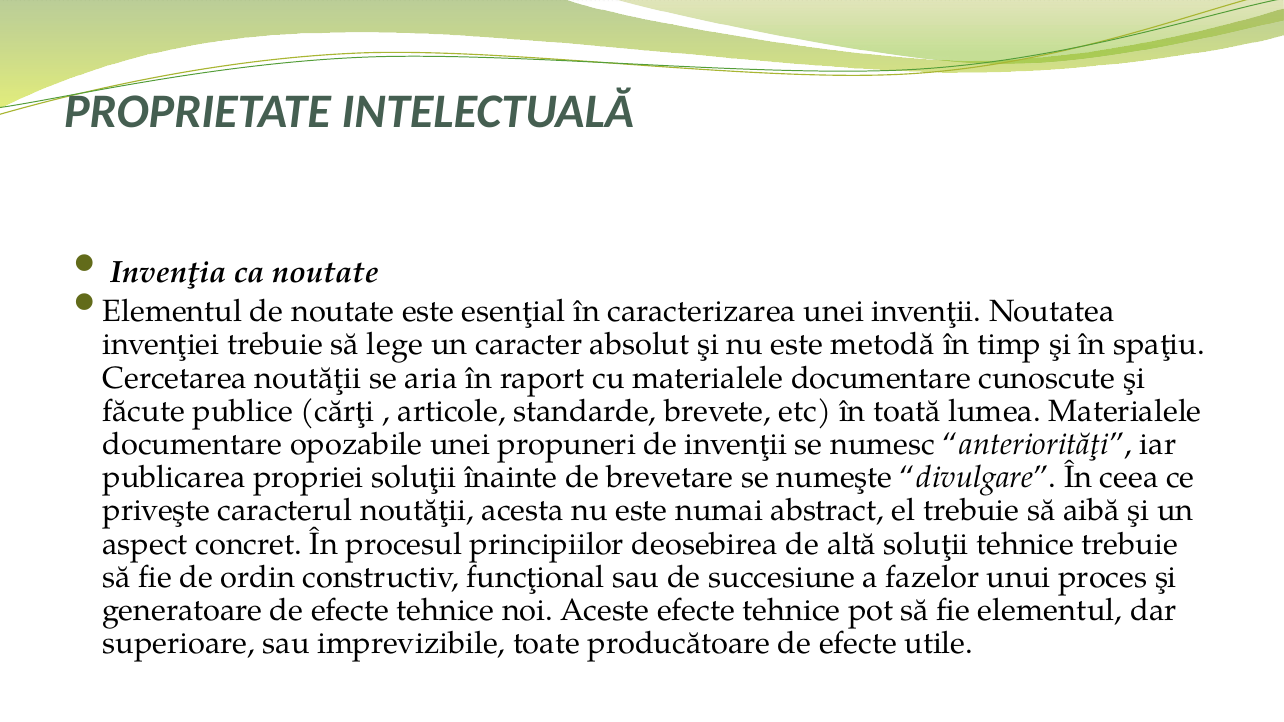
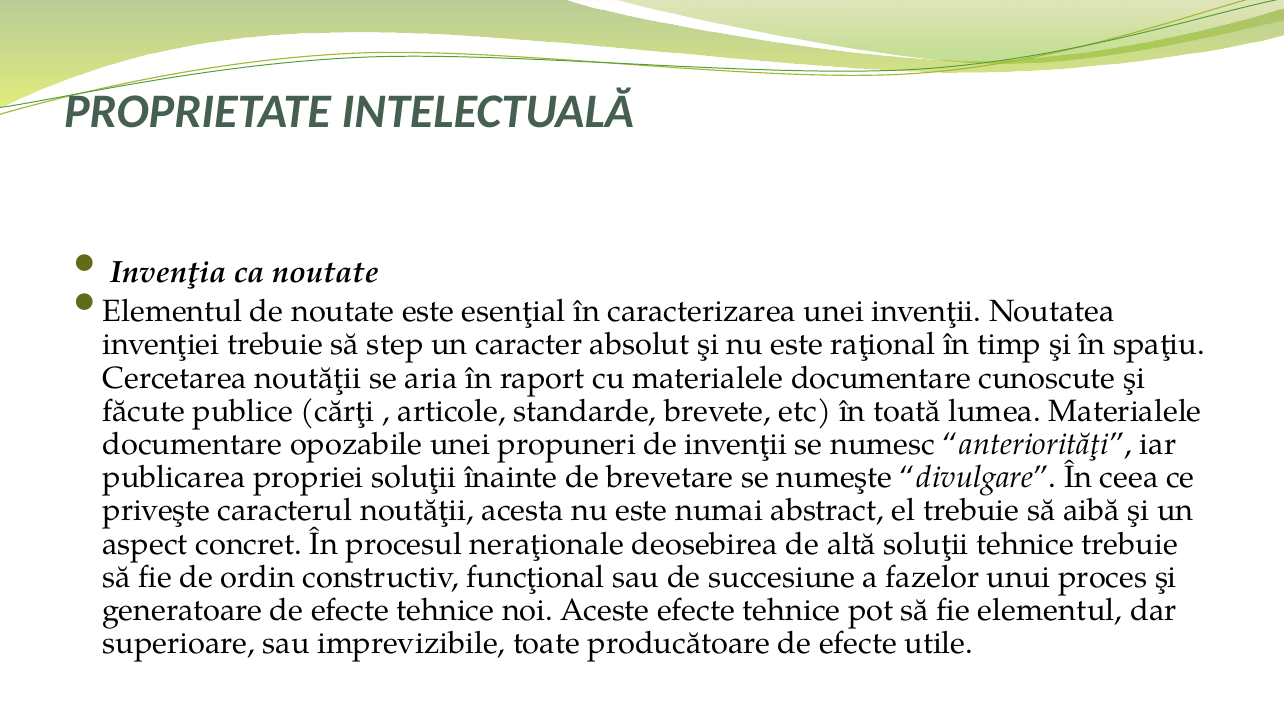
lege: lege -> step (395, 345)
metodă: metodă -> raţional (883, 345)
principiilor: principiilor -> neraţionale (547, 544)
